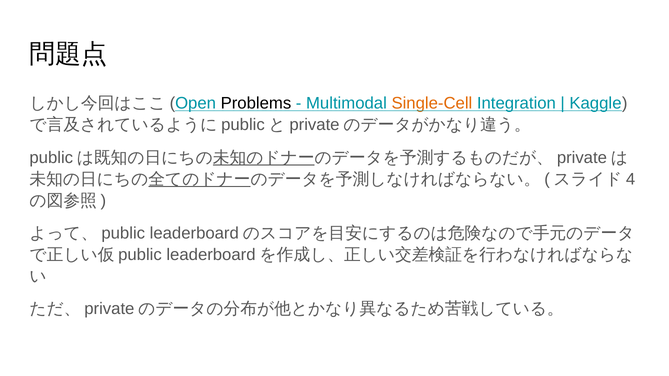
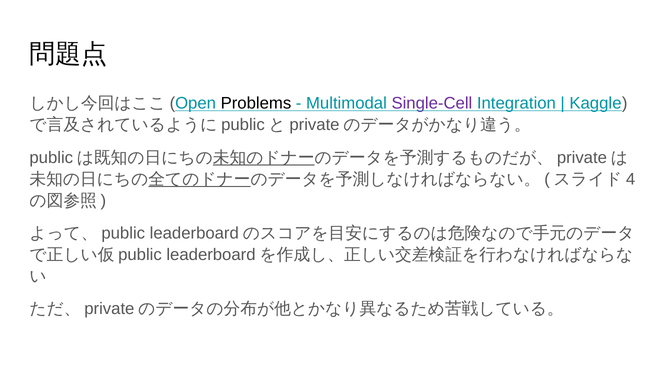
Single-Cell colour: orange -> purple (432, 103)
